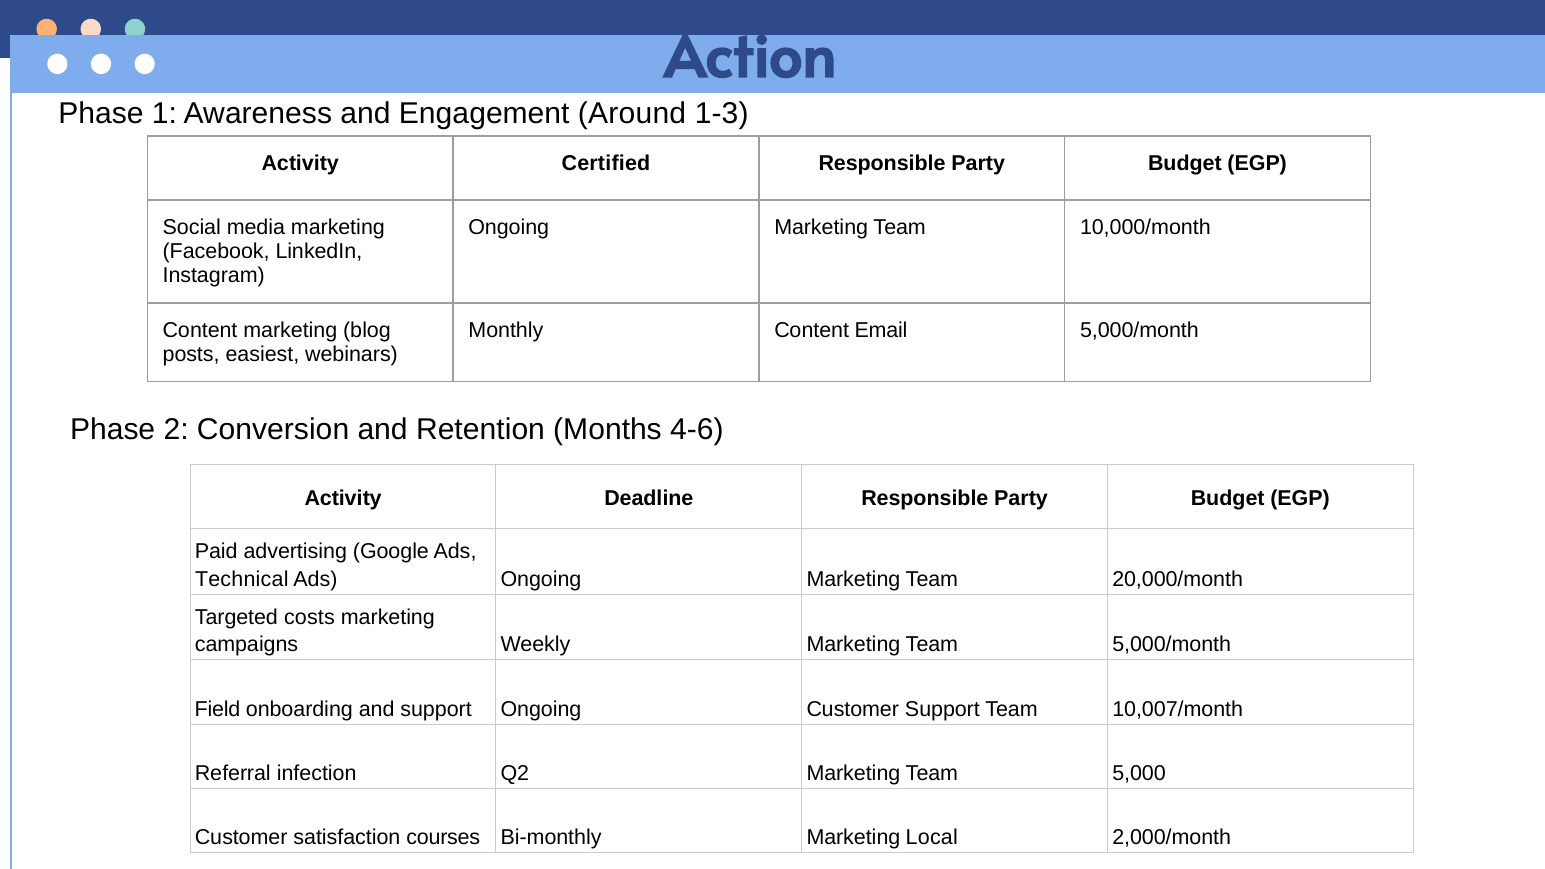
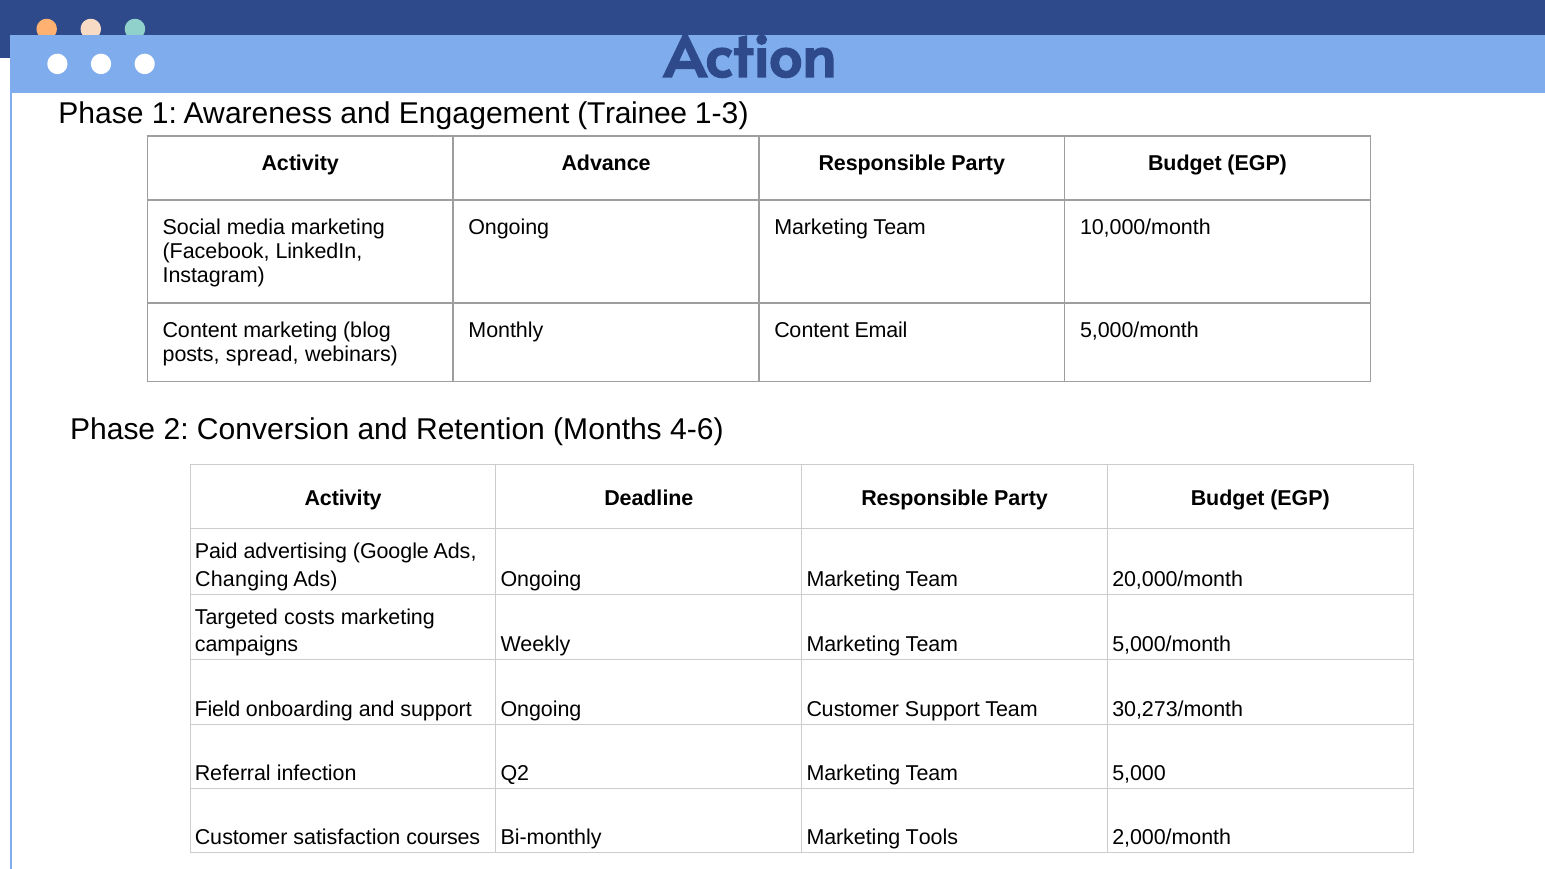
Around: Around -> Trainee (632, 114)
Certified: Certified -> Advance (606, 163)
easiest: easiest -> spread (262, 355)
Technical: Technical -> Changing (242, 579)
10,007/month: 10,007/month -> 30,273/month (1178, 709)
Local: Local -> Tools (932, 838)
